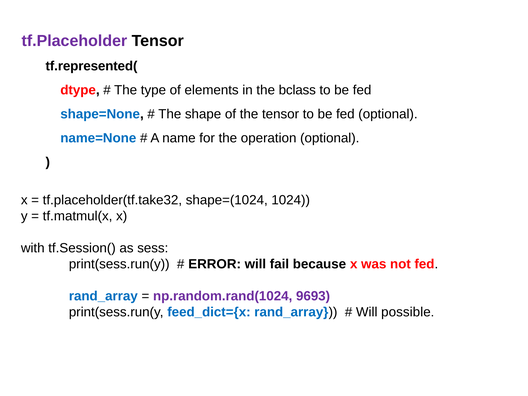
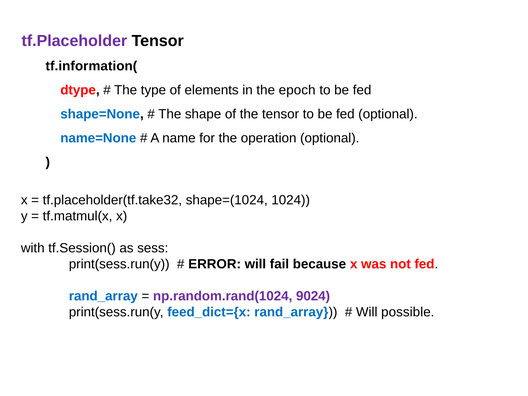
tf.represented(: tf.represented( -> tf.information( (91, 66)
bclass: bclass -> epoch (297, 90)
9693: 9693 -> 9024 (313, 296)
